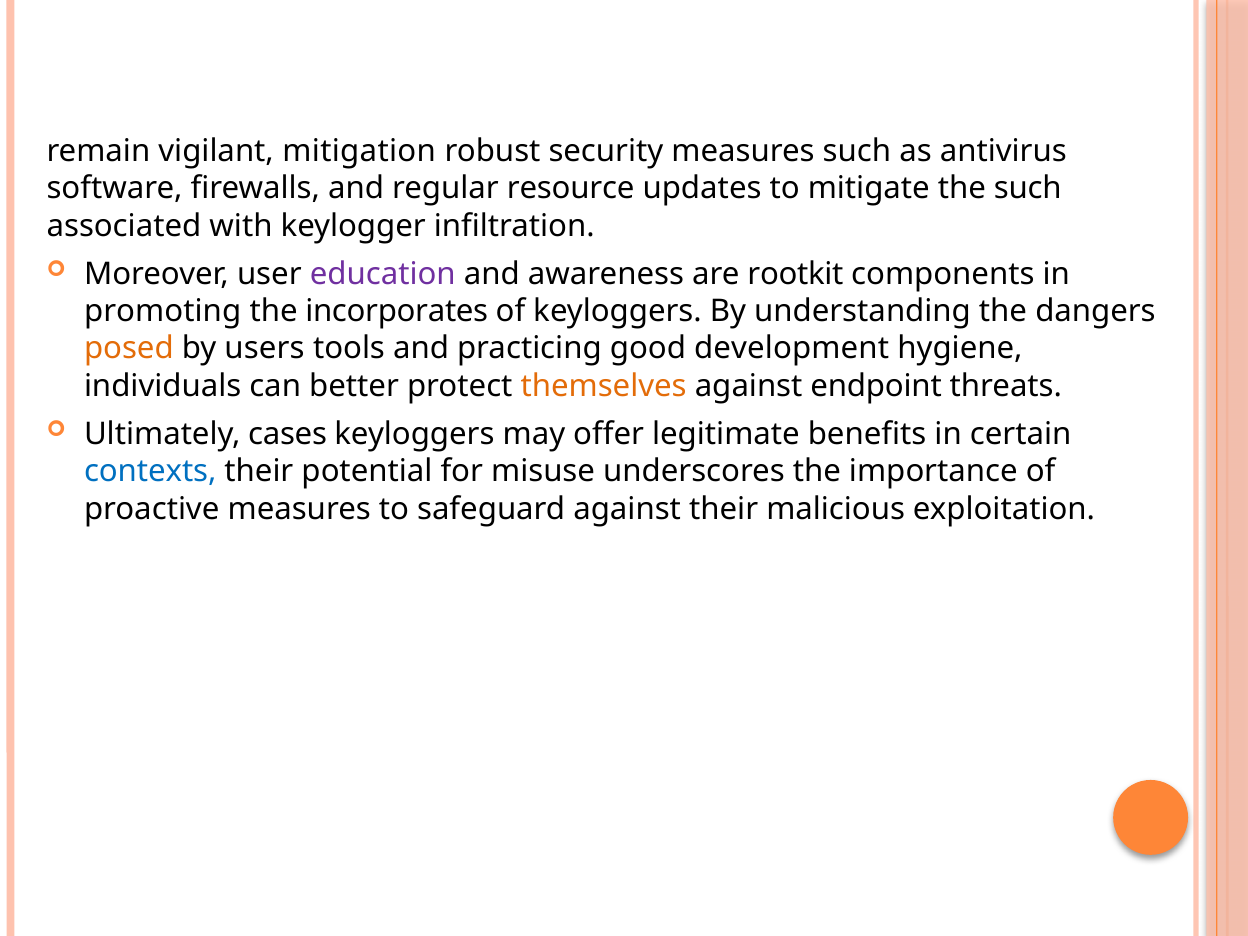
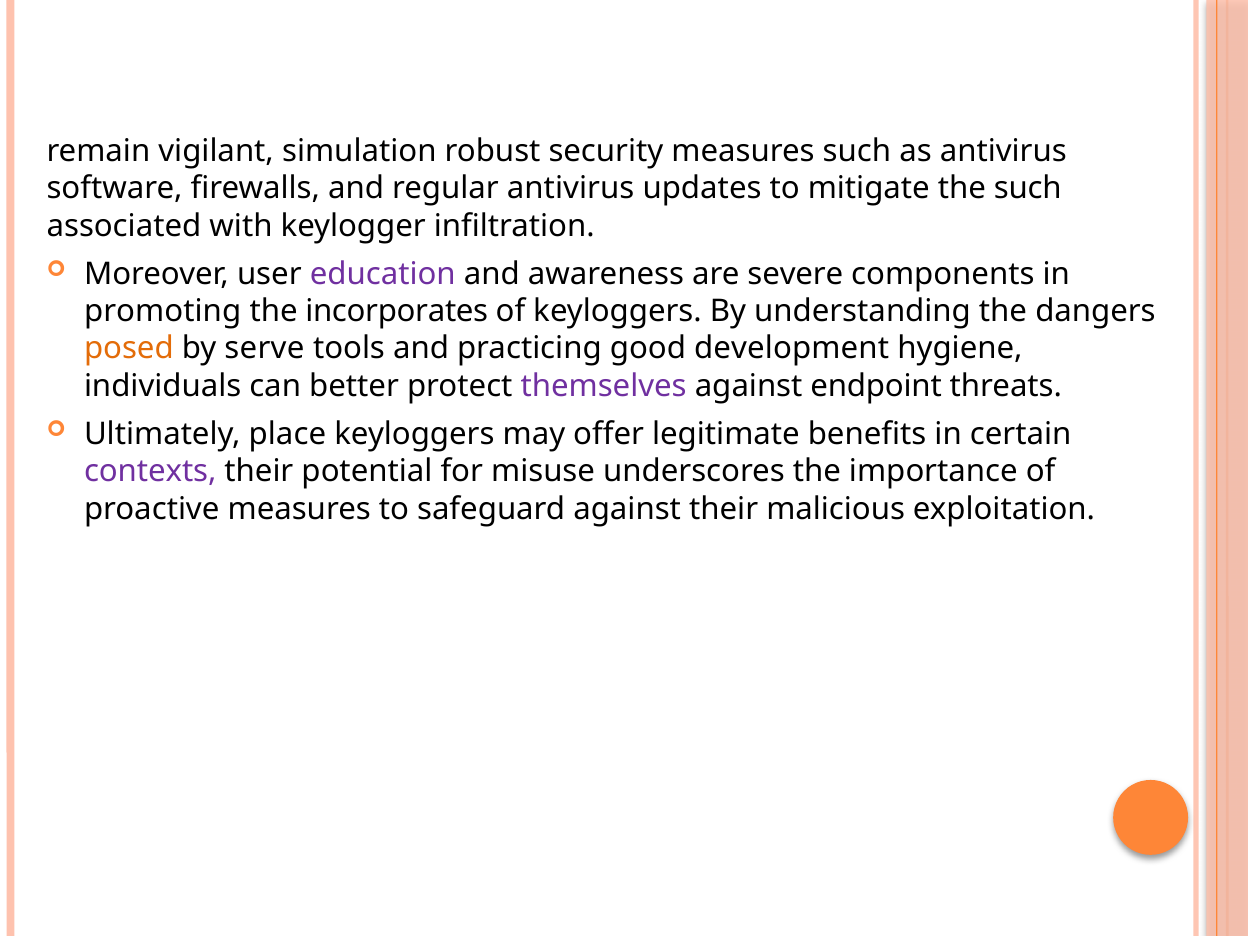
mitigation: mitigation -> simulation (359, 151)
regular resource: resource -> antivirus (571, 188)
rootkit: rootkit -> severe (795, 274)
users: users -> serve (264, 349)
themselves colour: orange -> purple (604, 386)
cases: cases -> place (287, 434)
contexts colour: blue -> purple (150, 471)
